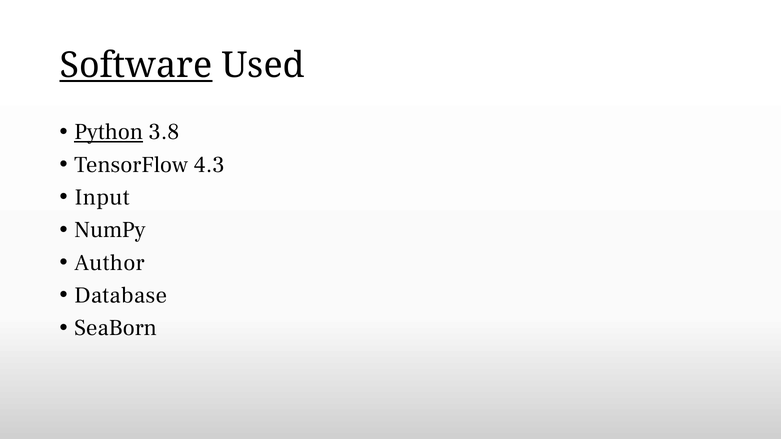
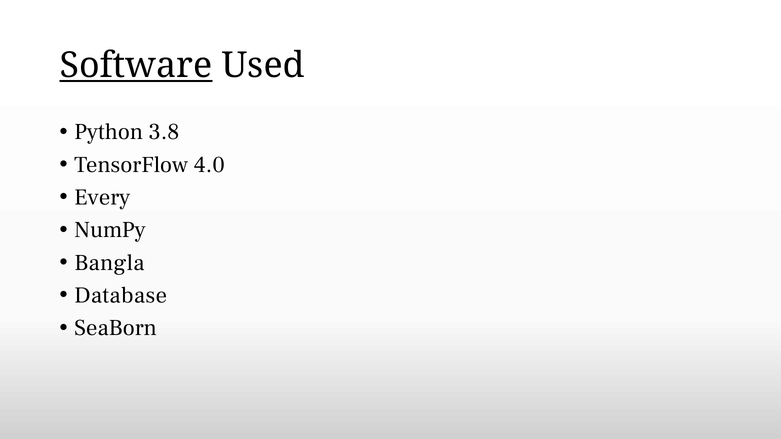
Python underline: present -> none (109, 132)
4.3: 4.3 -> 4.0 (209, 165)
Input: Input -> Every (102, 197)
Author: Author -> Bangla (109, 263)
